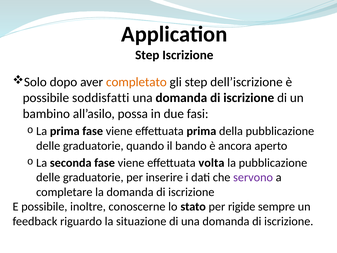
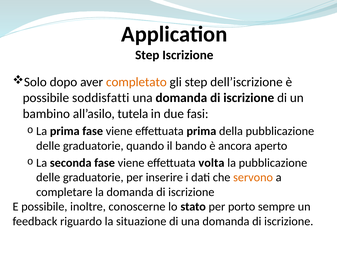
possa: possa -> tutela (133, 114)
servono colour: purple -> orange (253, 177)
rigide: rigide -> porto (242, 206)
